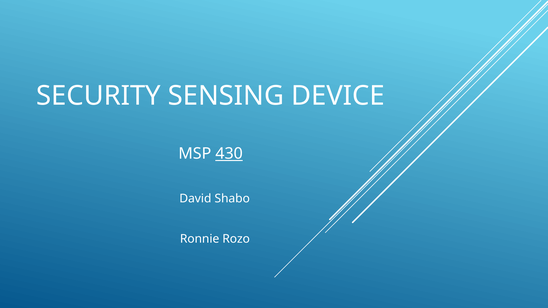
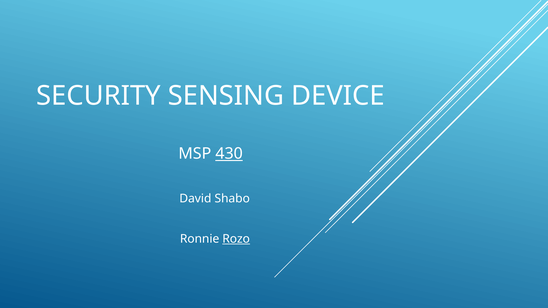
Rozo underline: none -> present (236, 239)
